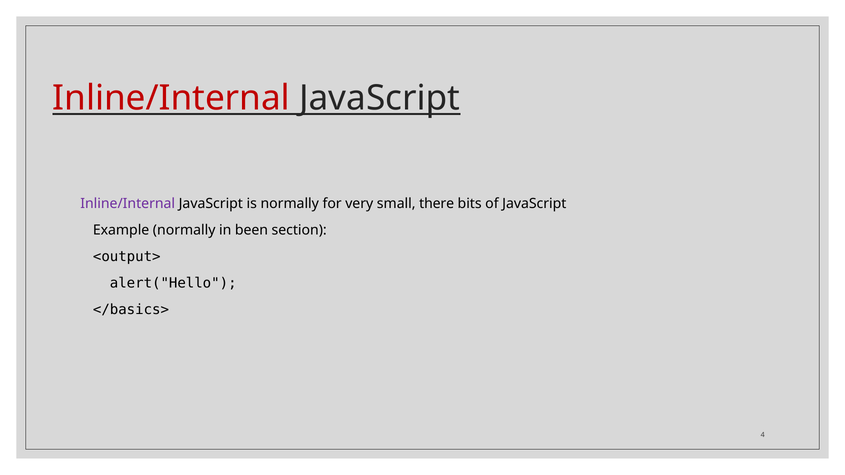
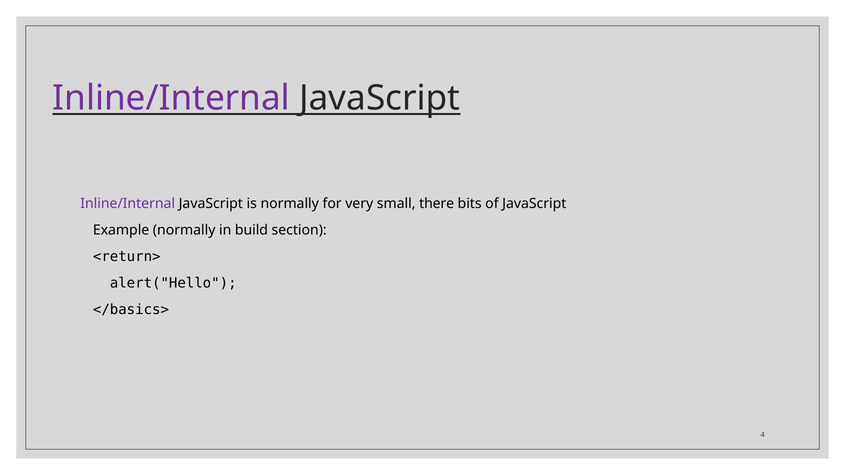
Inline/Internal colour: red -> purple (171, 98)
been: been -> build (251, 230)
<output>: <output> -> <return> (127, 257)
